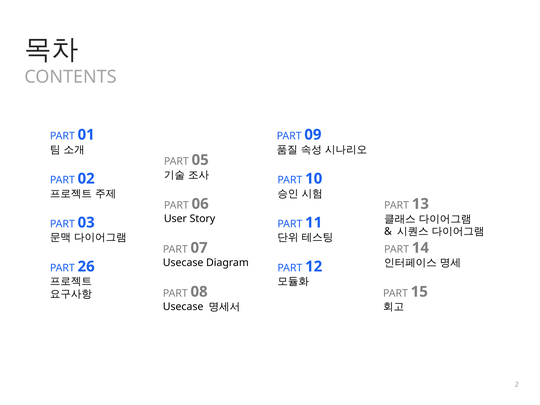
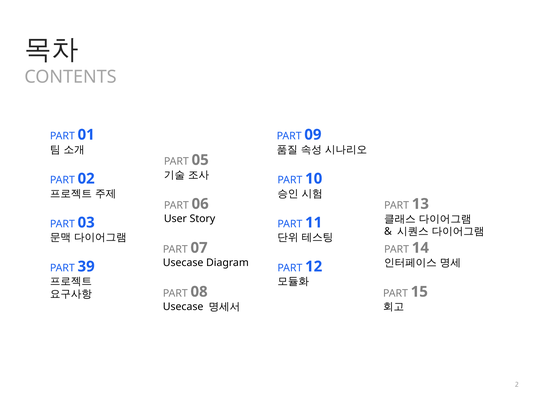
26: 26 -> 39 (86, 266)
